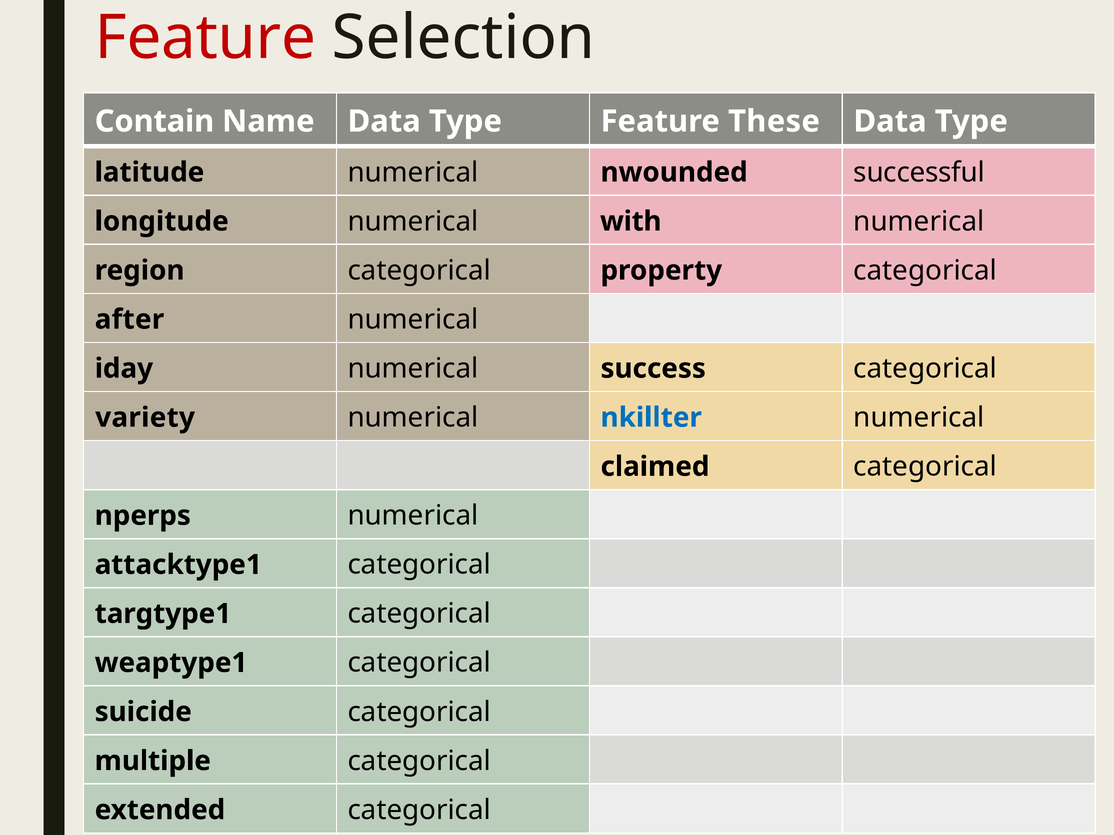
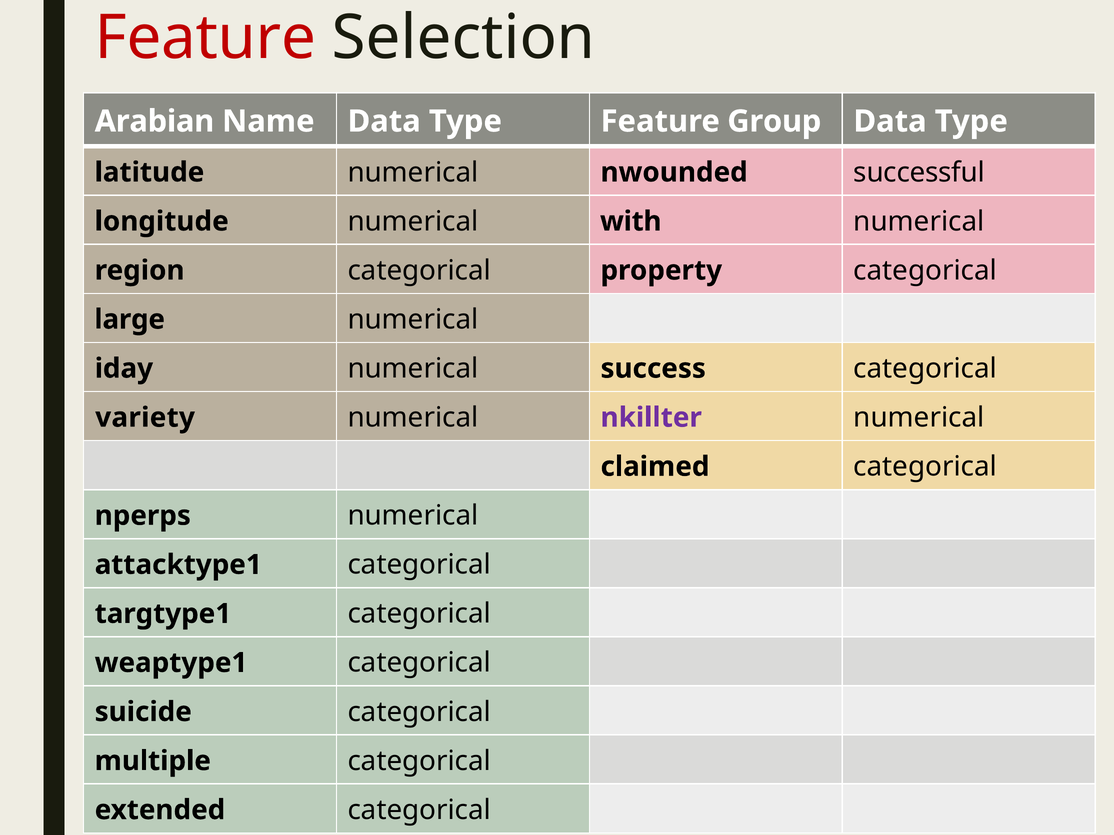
Contain: Contain -> Arabian (154, 121)
These: These -> Group (774, 121)
after: after -> large (130, 320)
nkillter colour: blue -> purple (651, 418)
